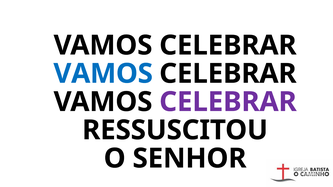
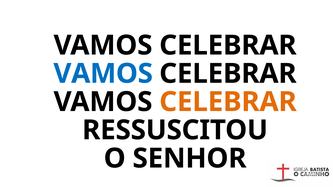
CELEBRAR colour: purple -> orange (228, 102)
